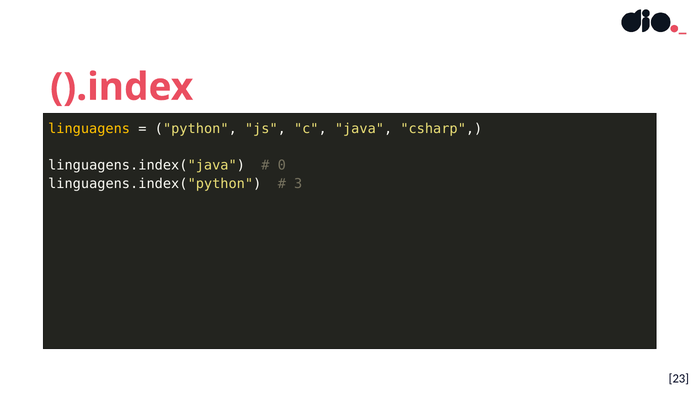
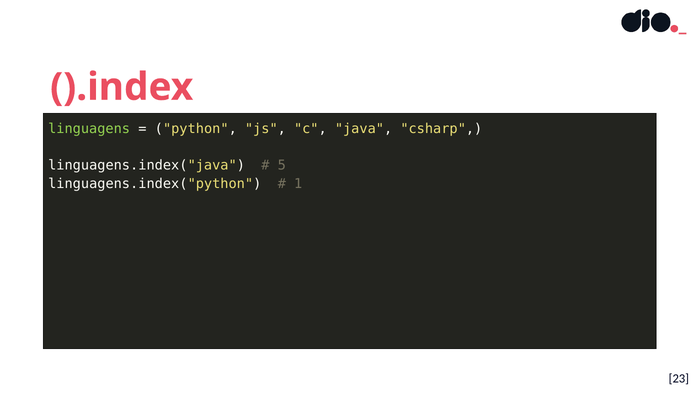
linguagens colour: yellow -> light green (89, 129)
0: 0 -> 5 (282, 165)
3: 3 -> 1 (298, 184)
